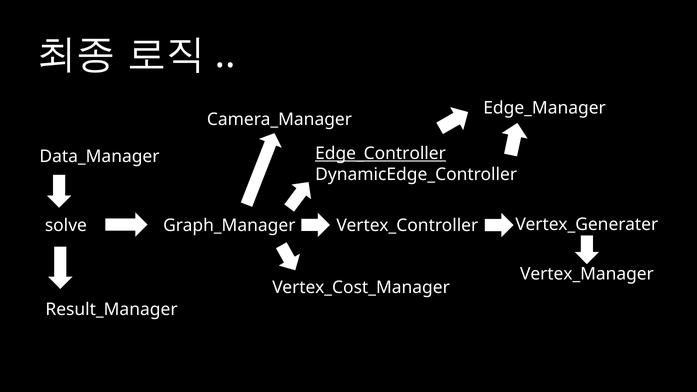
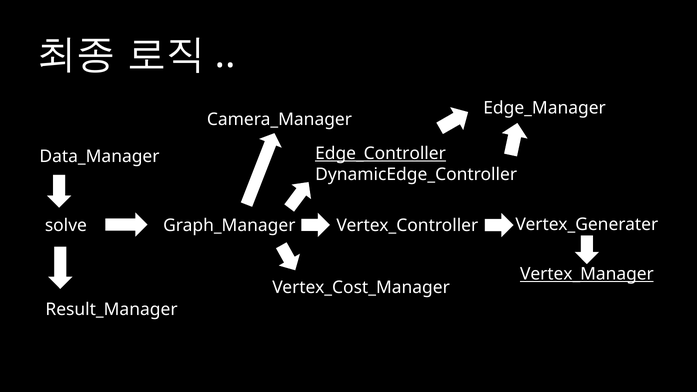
Vertex_Manager underline: none -> present (587, 274)
